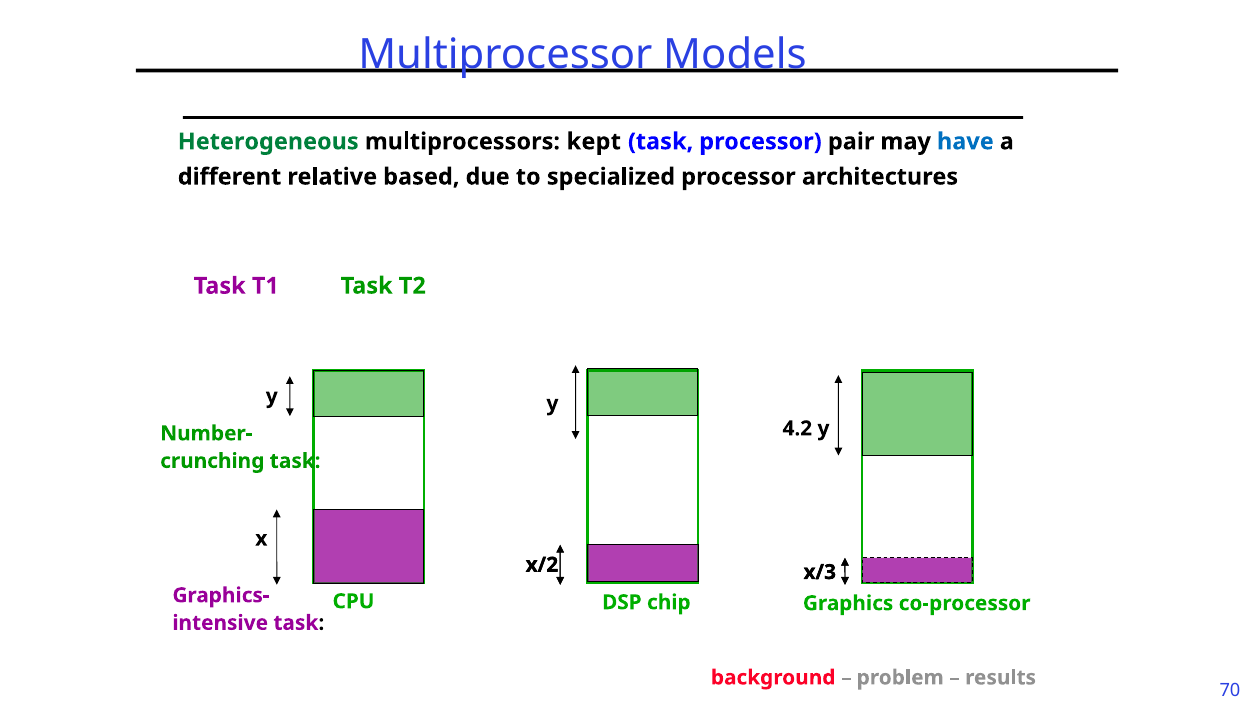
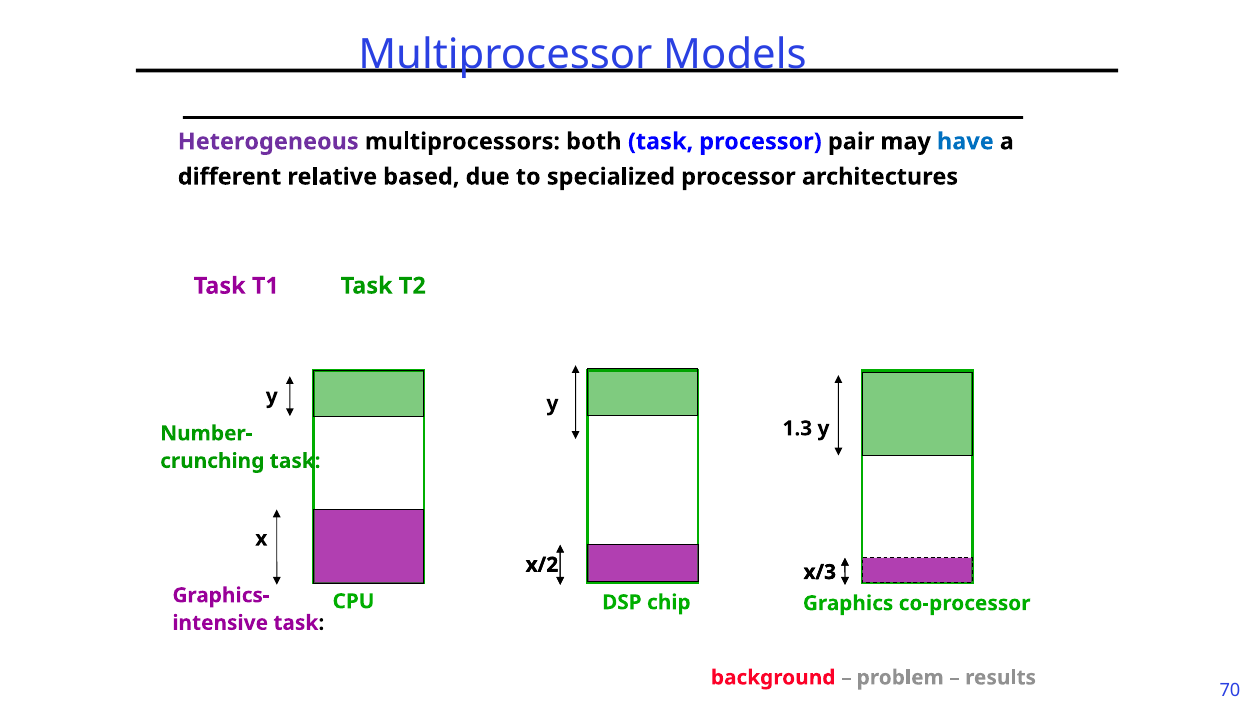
Heterogeneous colour: green -> purple (268, 142)
kept: kept -> both (594, 142)
4.2: 4.2 -> 1.3 (797, 429)
